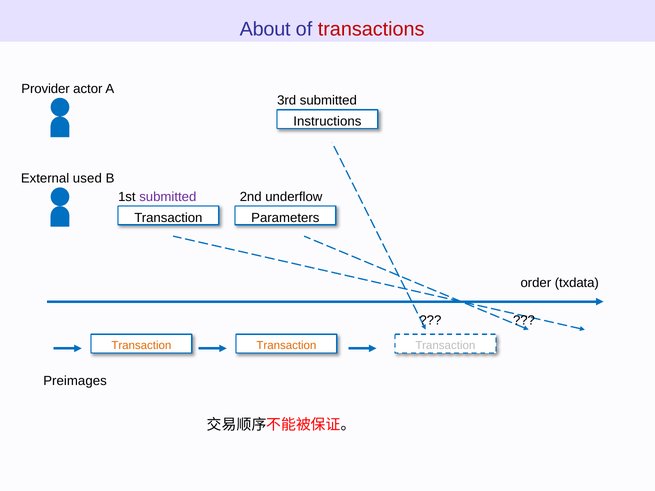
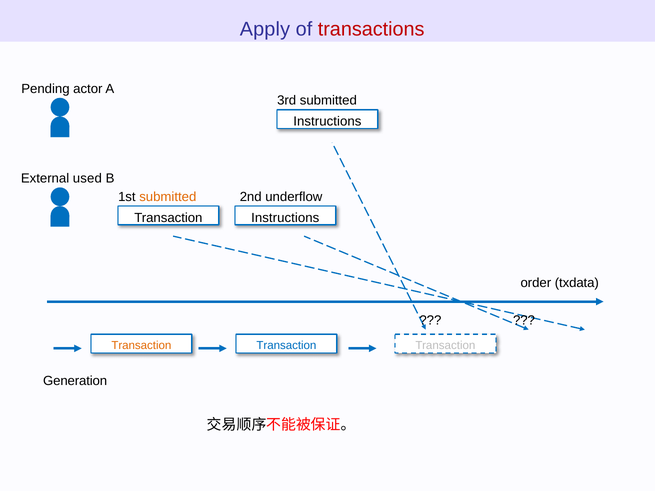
About: About -> Apply (265, 29)
Provider: Provider -> Pending (45, 89)
submitted colour: purple -> orange (168, 197)
Transaction Parameters: Parameters -> Instructions (285, 218)
Transaction colour: orange -> blue (286, 346)
Preimages: Preimages -> Generation (75, 381)
